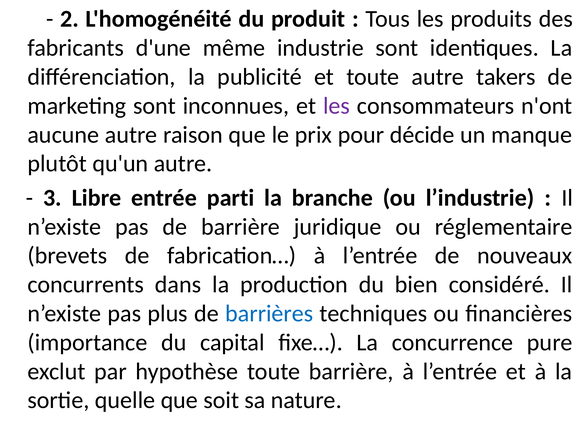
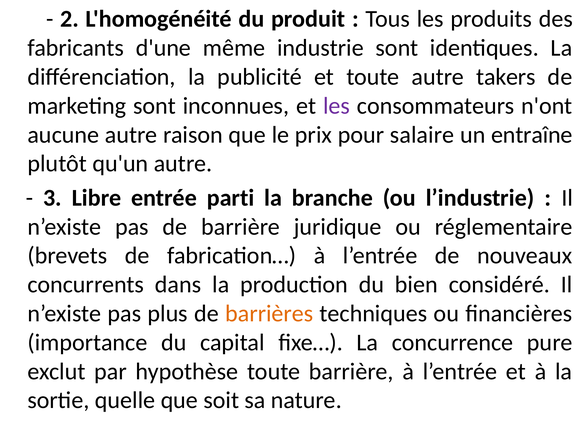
décide: décide -> salaire (422, 135)
manque: manque -> entraîne (532, 135)
barrières colour: blue -> orange (269, 314)
